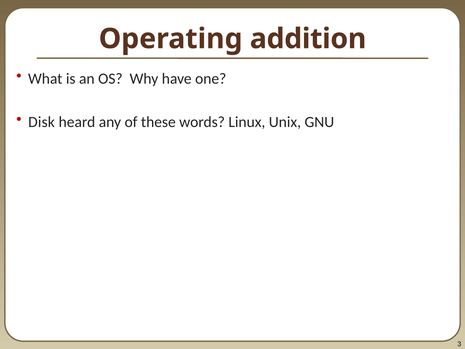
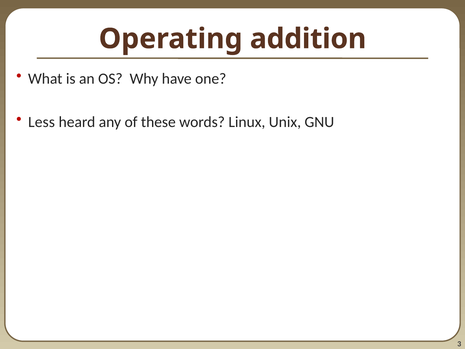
Disk: Disk -> Less (42, 122)
